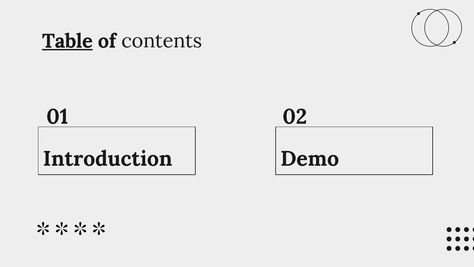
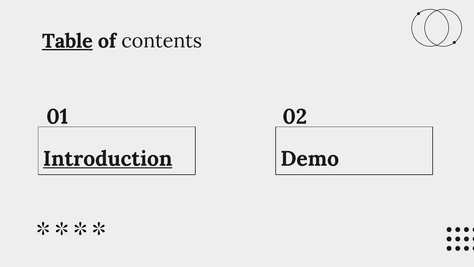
Introduction underline: none -> present (108, 159)
